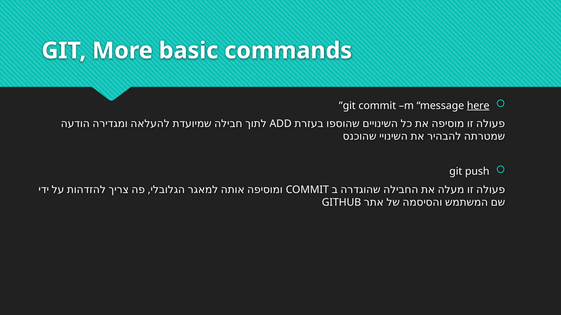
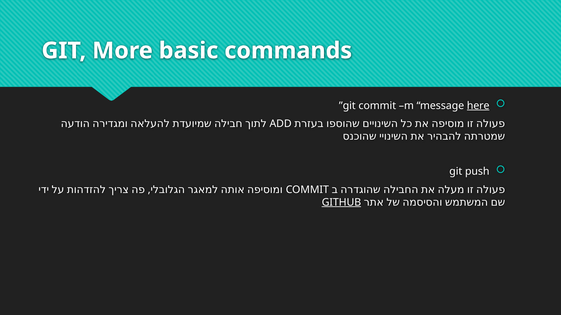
GITHUB underline: none -> present (341, 203)
